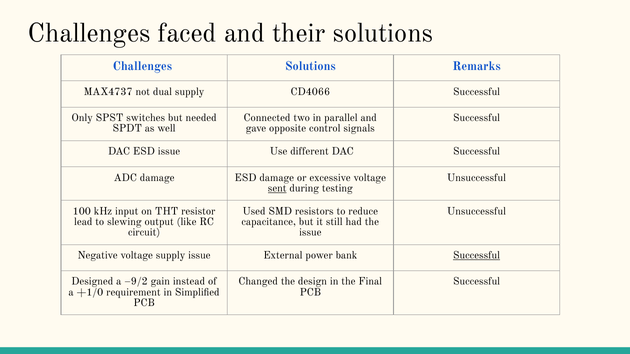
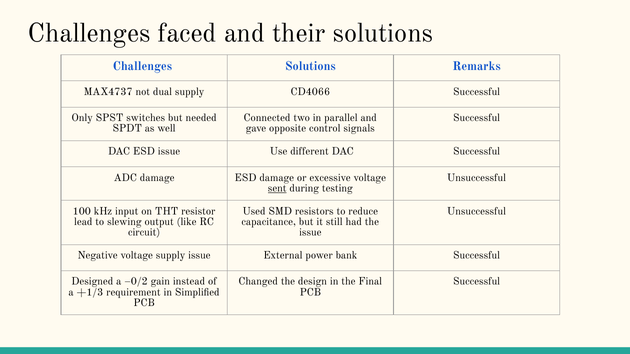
Successful underline: present -> none (477, 256)
–9/2: –9/2 -> –0/2 (136, 282)
+1/0: +1/0 -> +1/3 (90, 292)
